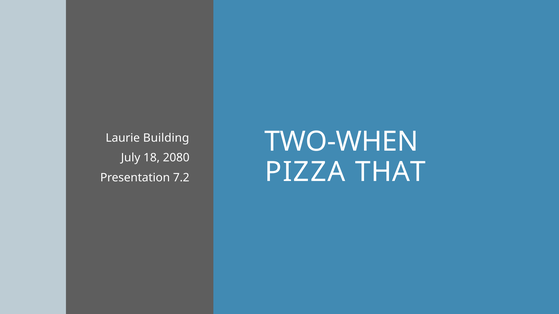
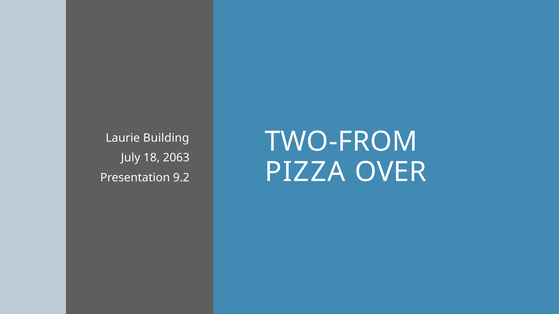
TWO-WHEN: TWO-WHEN -> TWO-FROM (341, 142)
2080: 2080 -> 2063 (176, 158)
THAT: THAT -> OVER (391, 172)
7.2: 7.2 -> 9.2 (181, 178)
